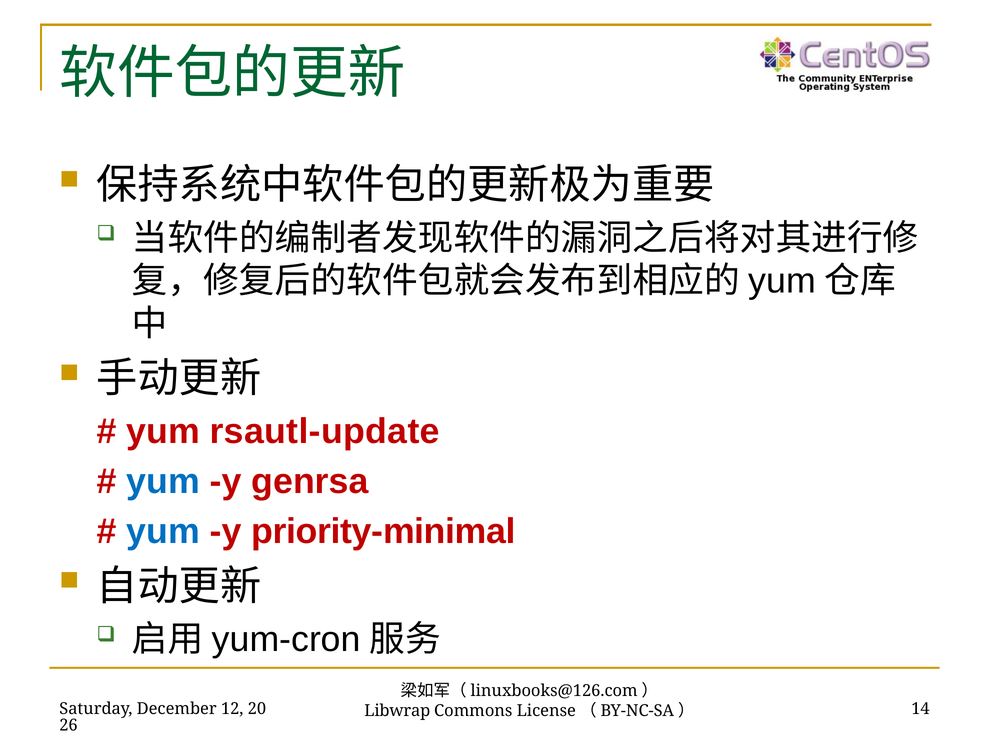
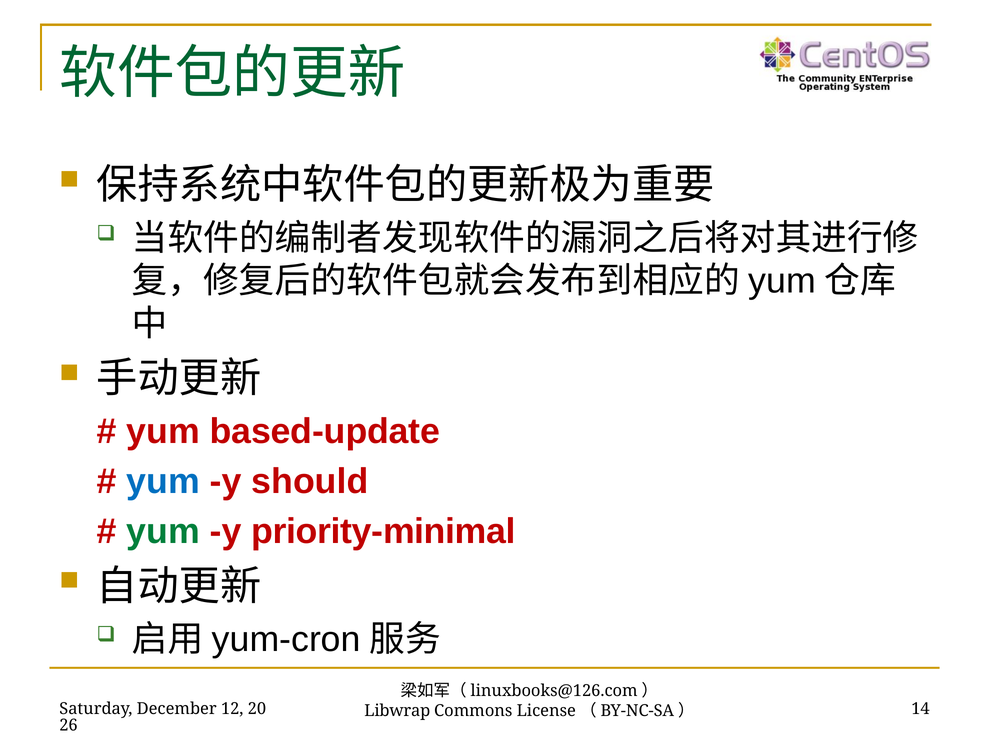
rsautl-update: rsautl-update -> based-update (325, 432)
genrsa: genrsa -> should (310, 482)
yum colour: blue -> green (163, 531)
